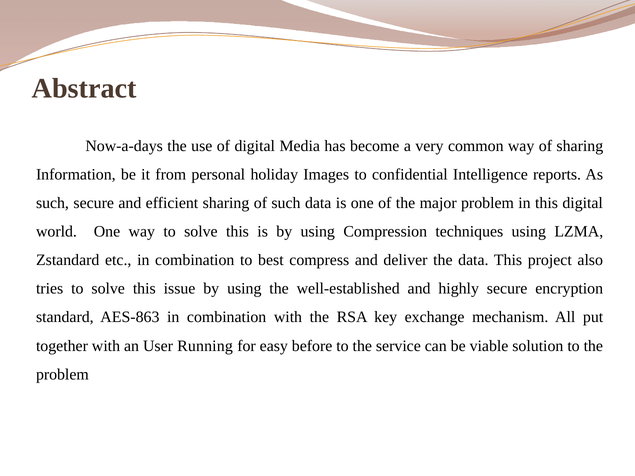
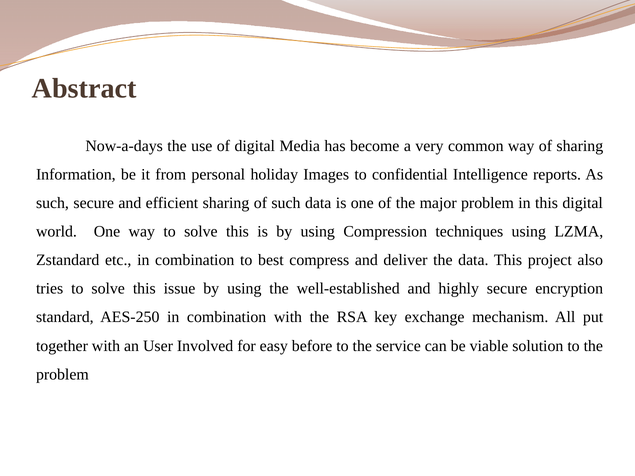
AES-863: AES-863 -> AES-250 (130, 317)
Running: Running -> Involved (205, 346)
